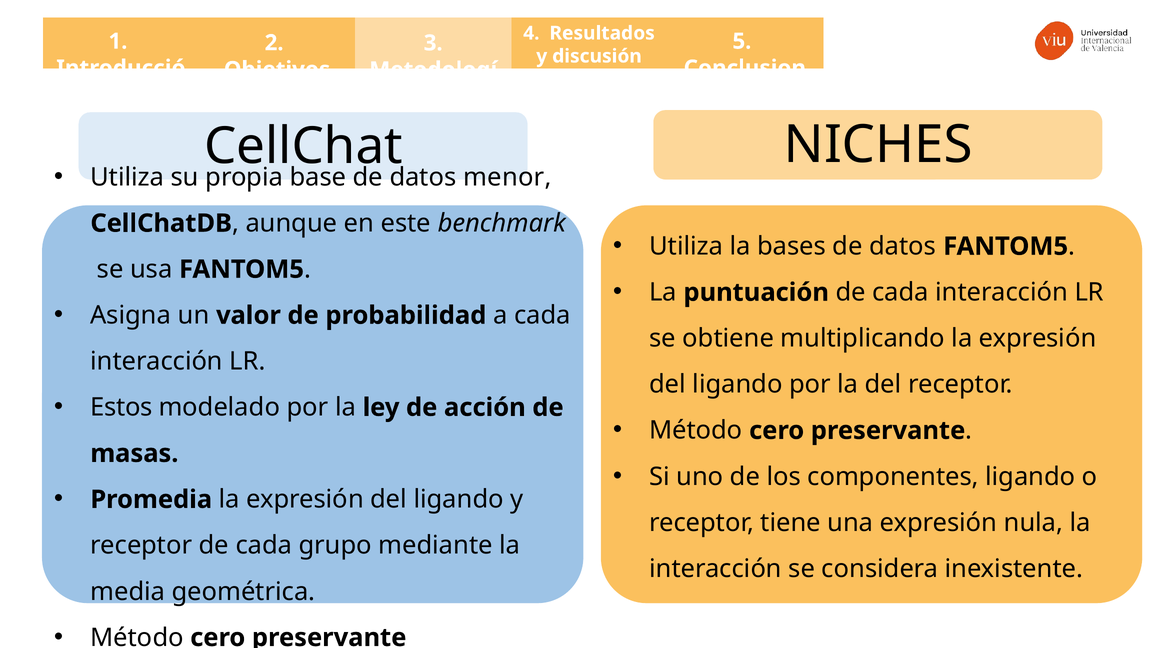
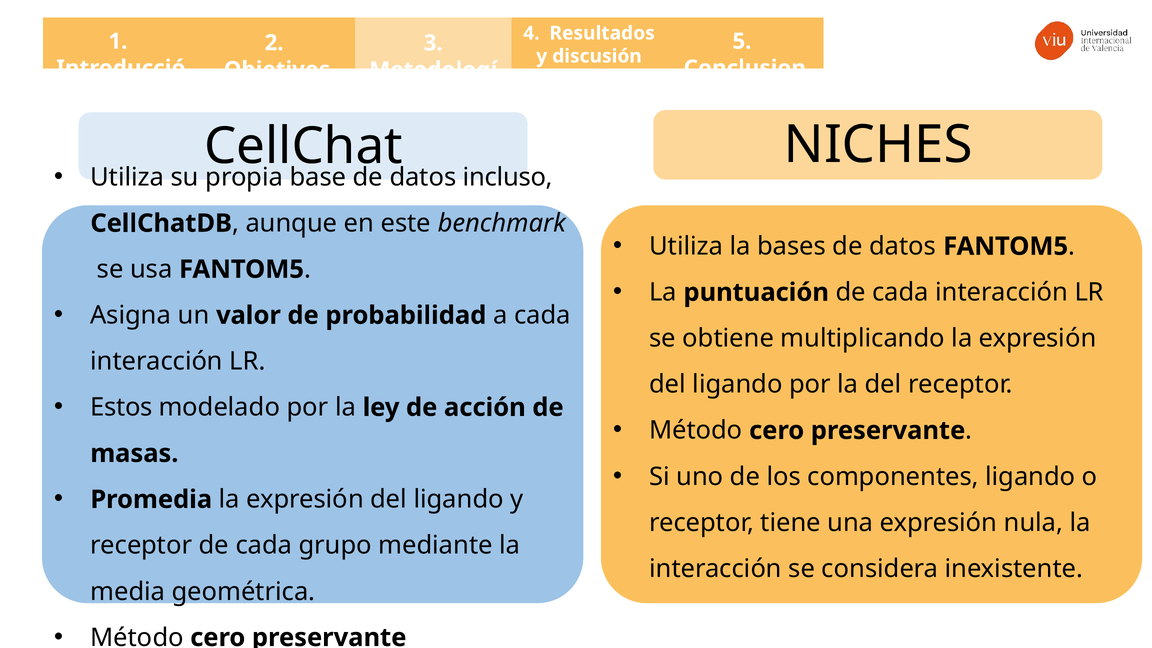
menor: menor -> incluso (508, 177)
